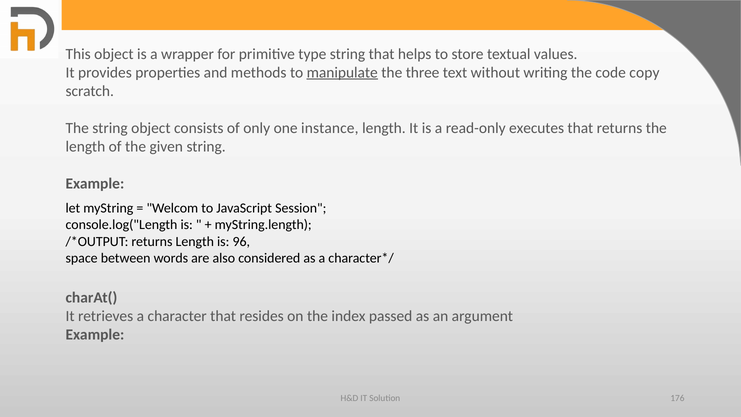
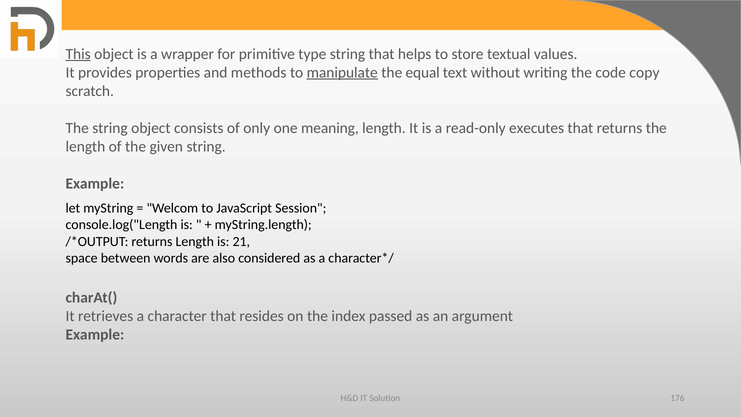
This underline: none -> present (78, 54)
three: three -> equal (423, 72)
instance: instance -> meaning (330, 128)
96: 96 -> 21 (241, 241)
